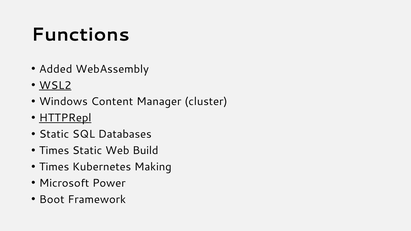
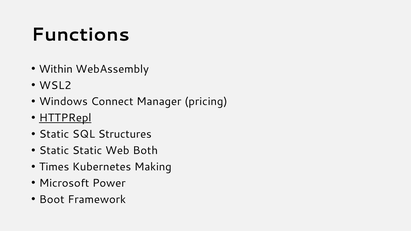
Added: Added -> Within (56, 69)
WSL2 underline: present -> none (55, 85)
Content: Content -> Connect (112, 102)
cluster: cluster -> pricing (206, 102)
Databases: Databases -> Structures (125, 134)
Times: Times -> Static (54, 151)
Build: Build -> Both (145, 151)
